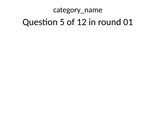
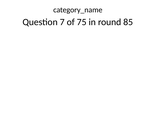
5: 5 -> 7 (62, 22)
12: 12 -> 75 (82, 22)
01: 01 -> 85 (128, 22)
